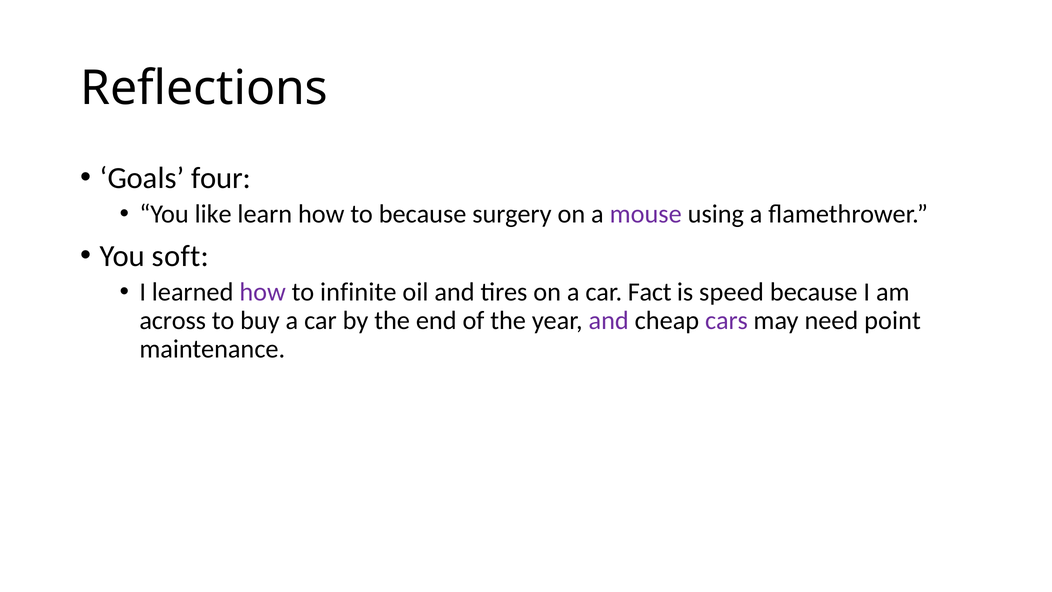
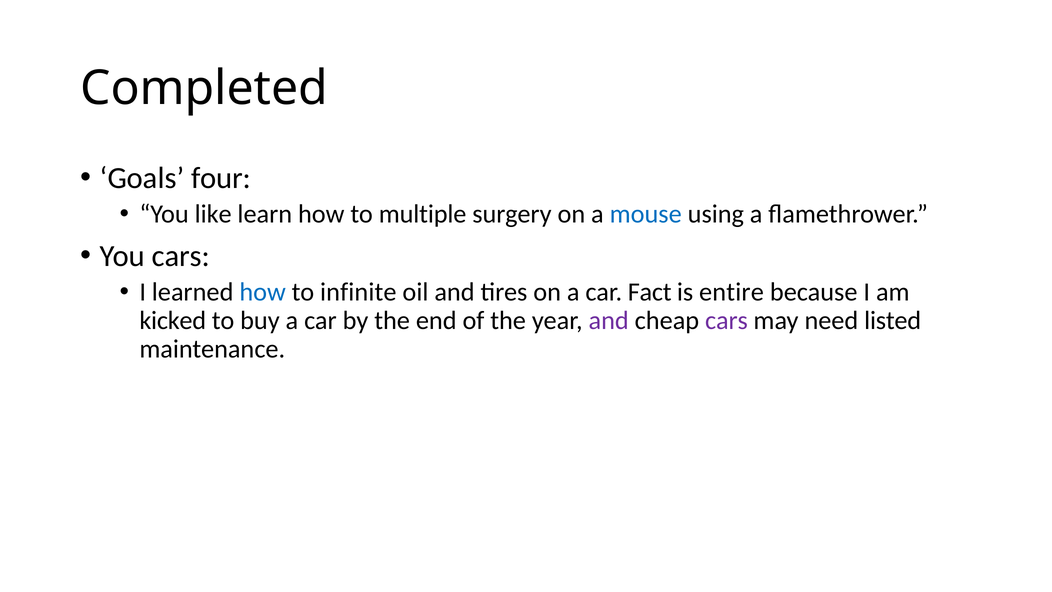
Reflections: Reflections -> Completed (204, 88)
to because: because -> multiple (423, 214)
mouse colour: purple -> blue (646, 214)
You soft: soft -> cars (181, 256)
how colour: purple -> blue (263, 292)
speed: speed -> entire (731, 292)
across: across -> kicked (173, 320)
point: point -> listed (893, 320)
